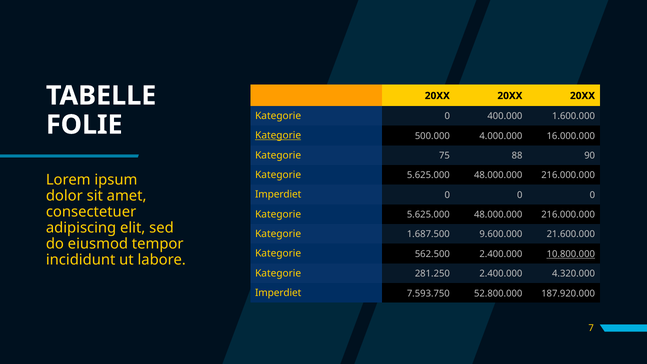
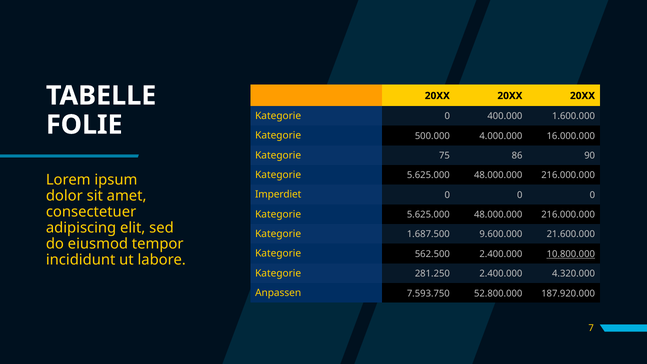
Kategorie underline: present -> none (278, 135)
88: 88 -> 86 (517, 156)
Imperdiet: Imperdiet -> Anpassen (278, 293)
